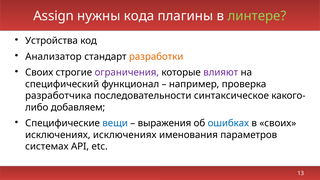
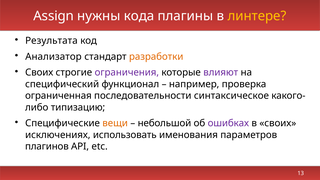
линтере colour: light green -> yellow (257, 16)
Устройства: Устройства -> Результата (51, 41)
разработчика: разработчика -> ограниченная (58, 96)
добавляем: добавляем -> типизацию (78, 107)
вещи colour: blue -> orange (115, 123)
выражения: выражения -> небольшой (164, 123)
ошибках colour: blue -> purple (228, 123)
исключениях исключениях: исключениях -> использовать (125, 135)
системах: системах -> плагинов (47, 146)
